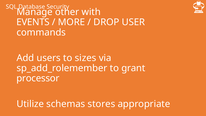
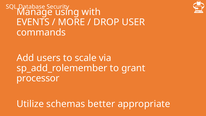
other: other -> using (67, 12)
sizes: sizes -> scale (86, 58)
stores: stores -> better (101, 104)
